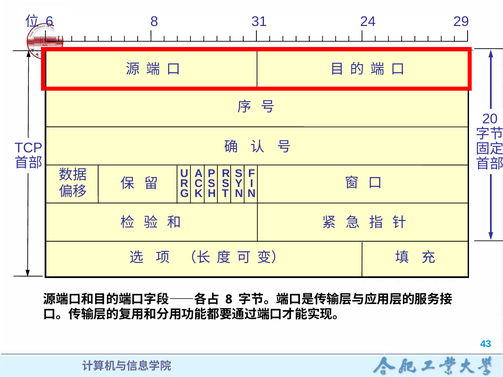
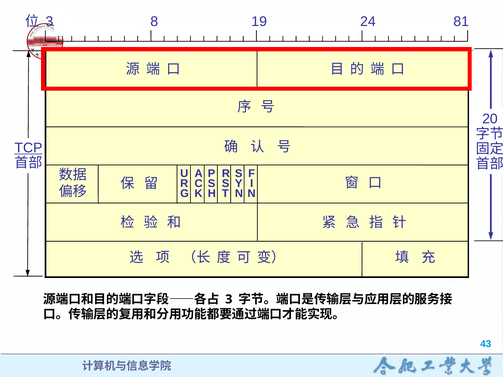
6: 6 -> 3 (49, 21)
31: 31 -> 19 (259, 21)
29: 29 -> 81 (461, 21)
TCP underline: none -> present (28, 148)
8: 8 -> 3 (229, 299)
